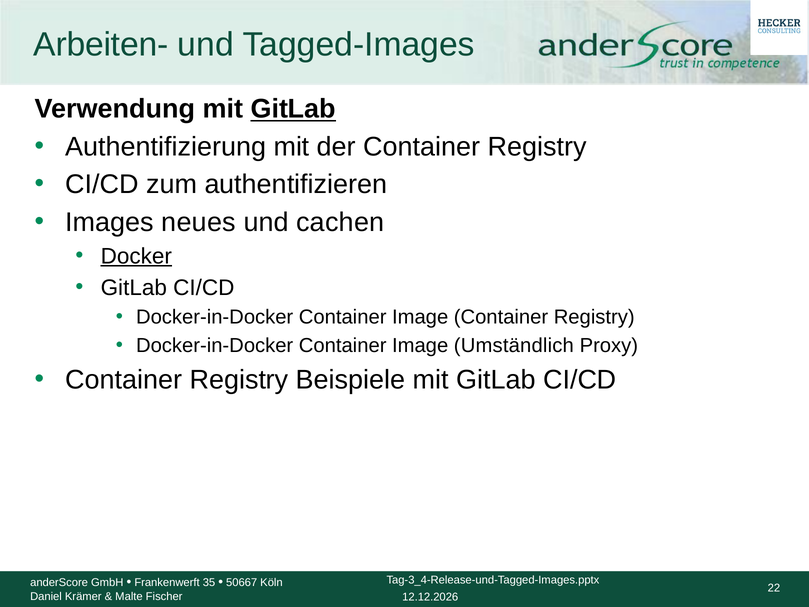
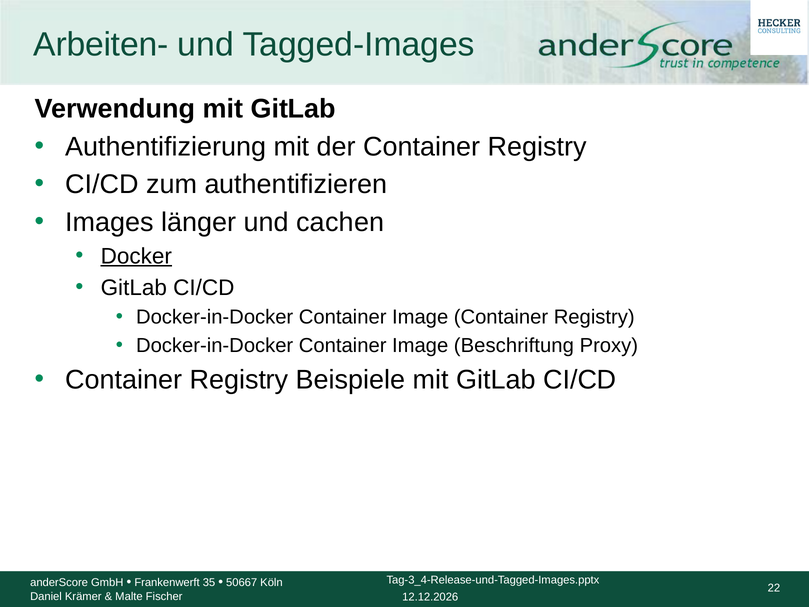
GitLab underline: present -> none (293, 109)
neues: neues -> länger (199, 222)
Umständlich: Umständlich -> Beschriftung (514, 345)
